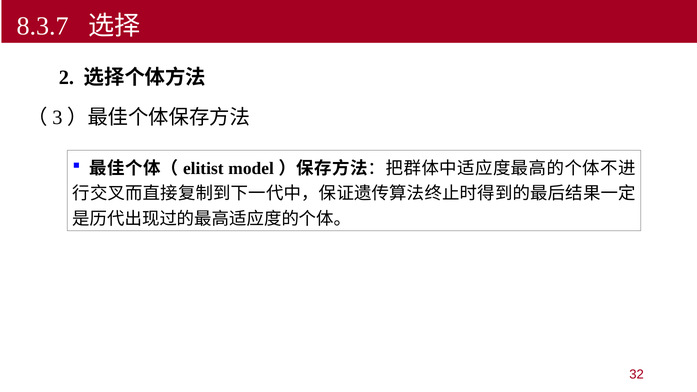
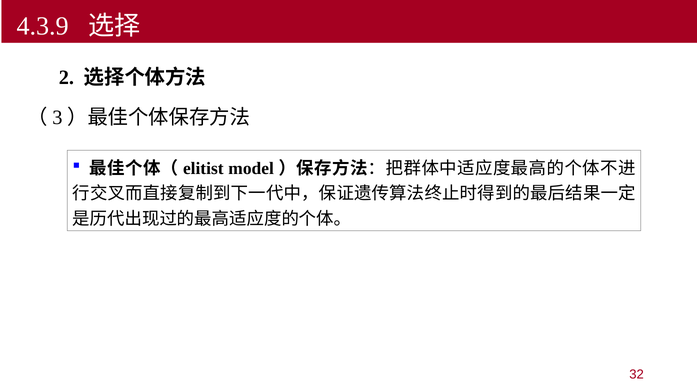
8.3.7: 8.3.7 -> 4.3.9 (43, 26)
